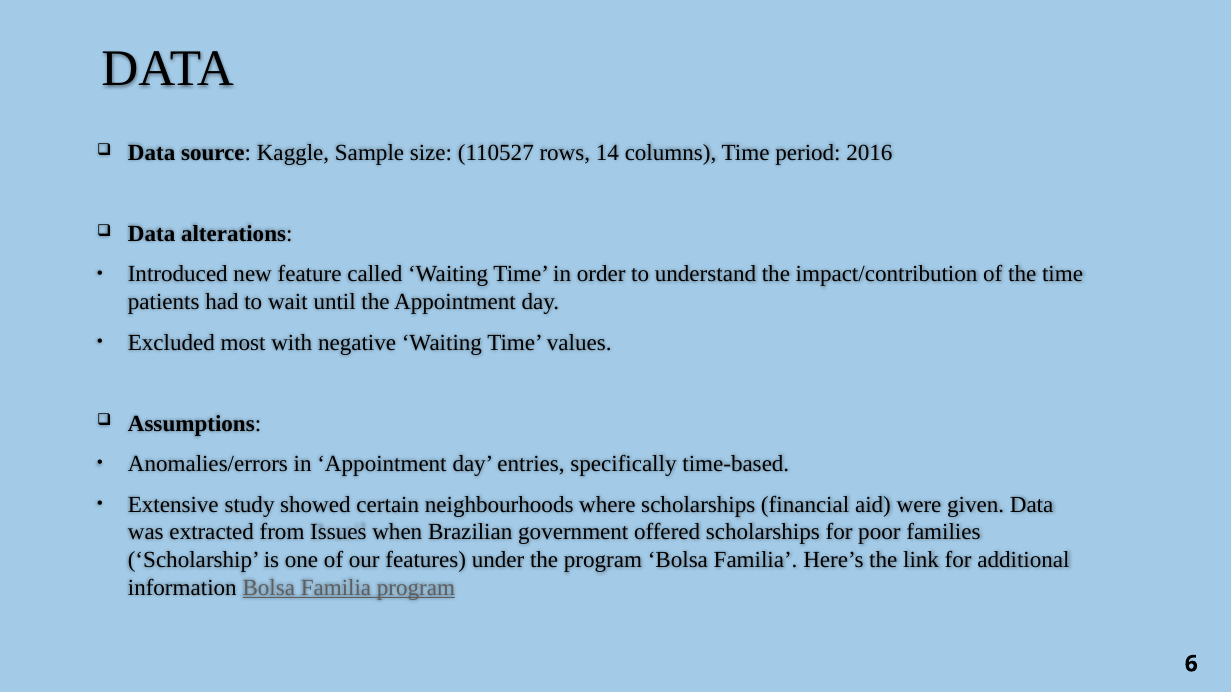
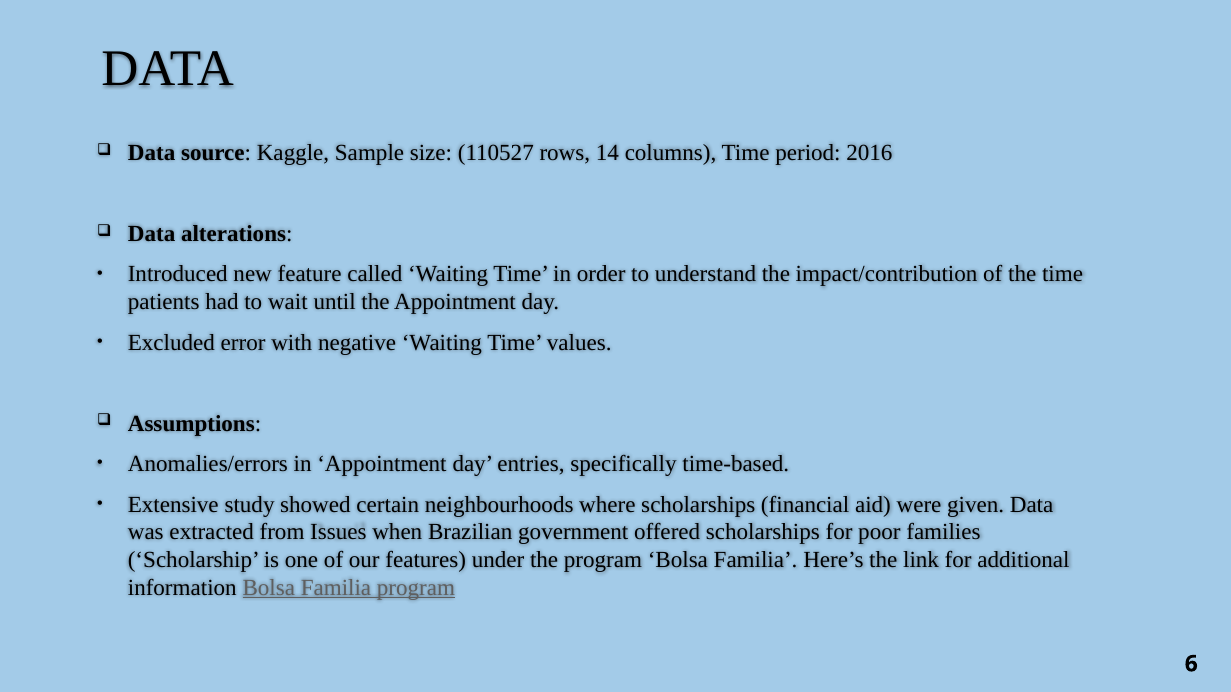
most: most -> error (243, 343)
